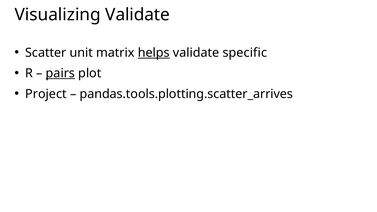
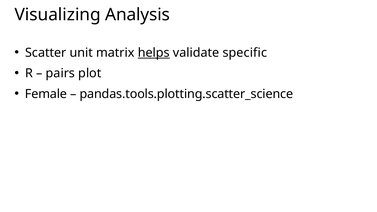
Visualizing Validate: Validate -> Analysis (138, 15)
pairs underline: present -> none (60, 73)
Project: Project -> Female (46, 94)
pandas.tools.plotting.scatter_arrives: pandas.tools.plotting.scatter_arrives -> pandas.tools.plotting.scatter_science (186, 94)
